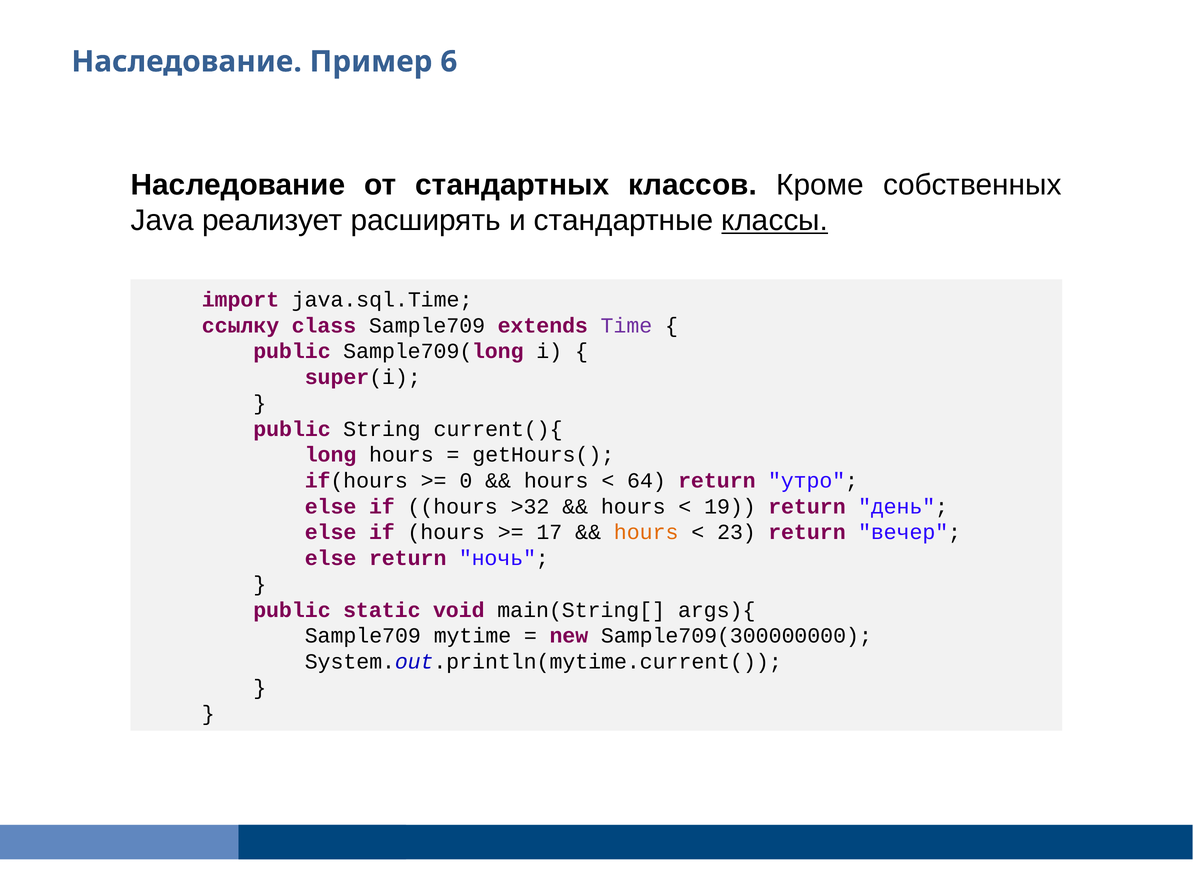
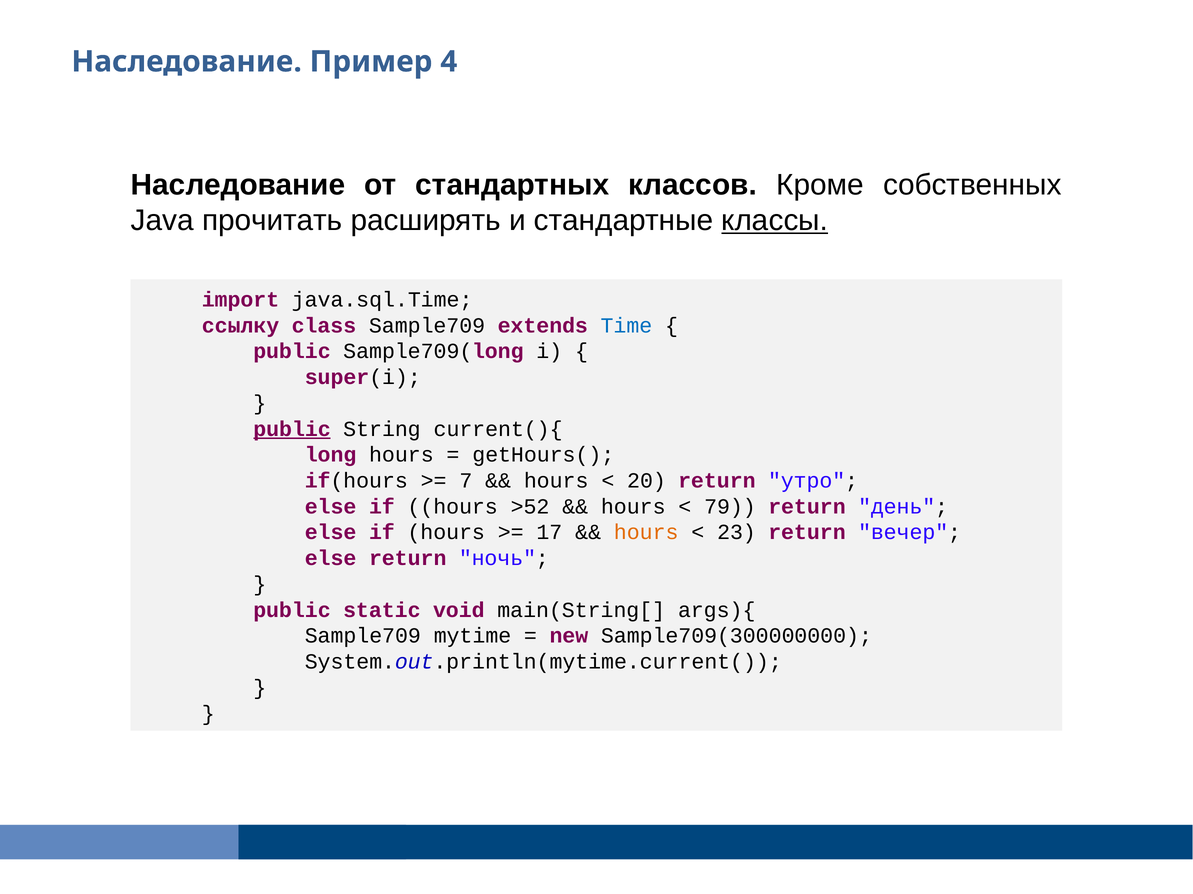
6: 6 -> 4 (449, 62)
реализует: реализует -> прочитать (272, 221)
Time colour: purple -> blue (626, 326)
public underline: none -> present (292, 429)
0: 0 -> 7 (466, 481)
64: 64 -> 20 (646, 481)
>32: >32 -> >52 (530, 507)
19: 19 -> 79 (730, 507)
